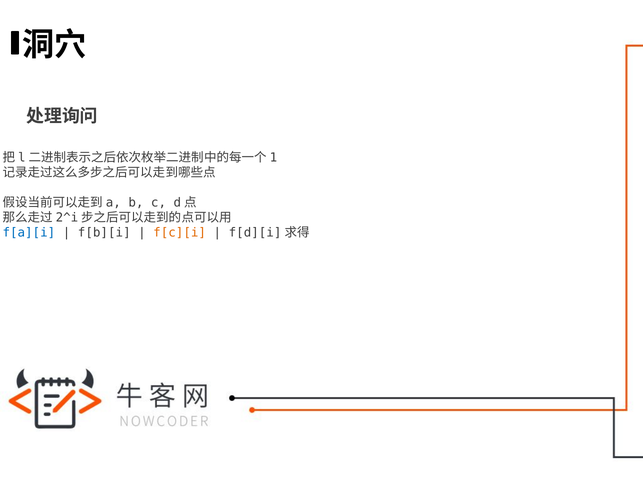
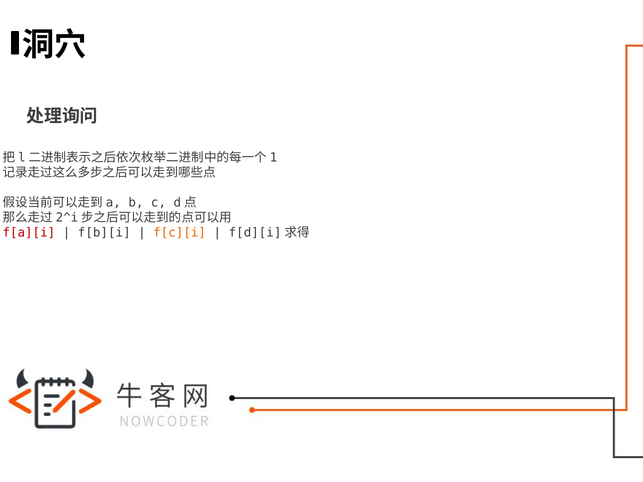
f[a][i colour: blue -> red (29, 233)
